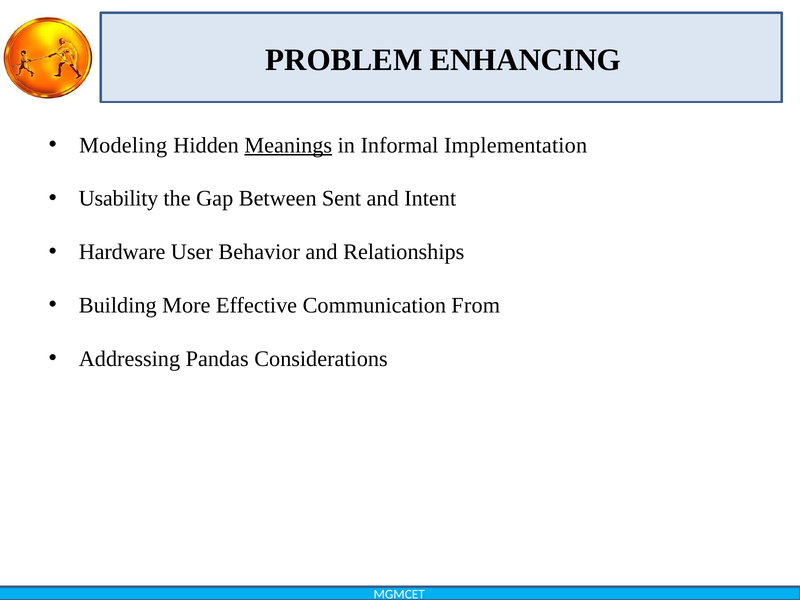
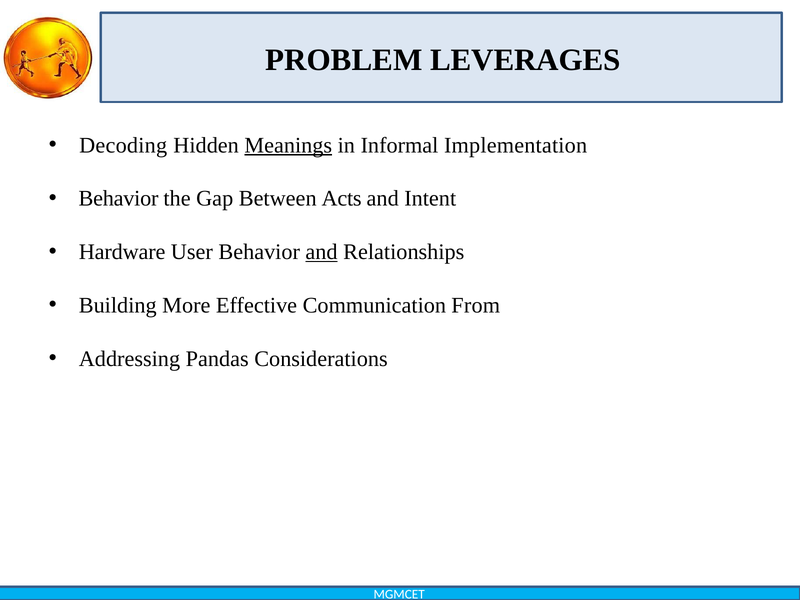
ENHANCING: ENHANCING -> LEVERAGES (525, 60)
Modeling: Modeling -> Decoding (123, 145)
Usability: Usability -> Behavior (118, 199)
Sent: Sent -> Acts (342, 199)
and underline: none -> present (322, 252)
